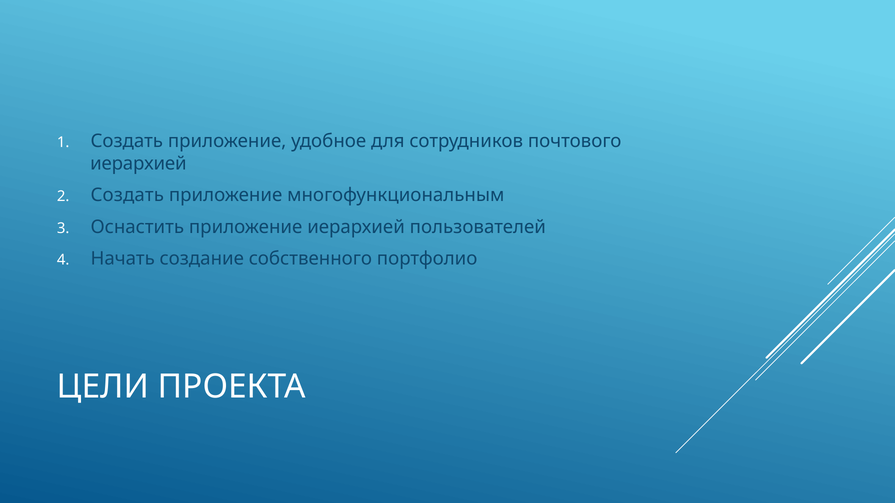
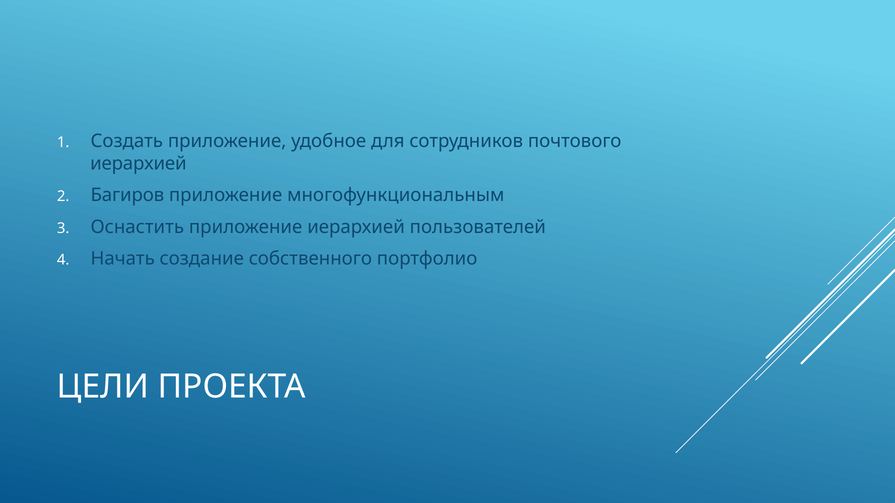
Создать: Создать -> Багиров (127, 196)
